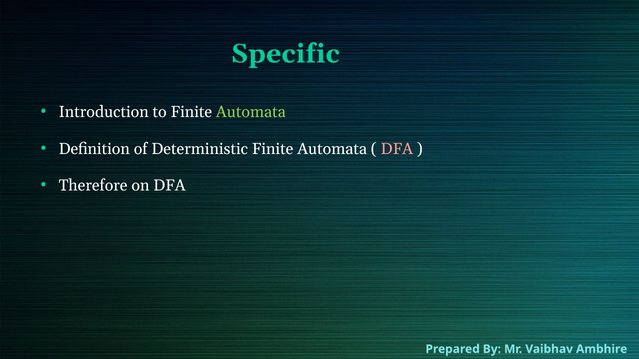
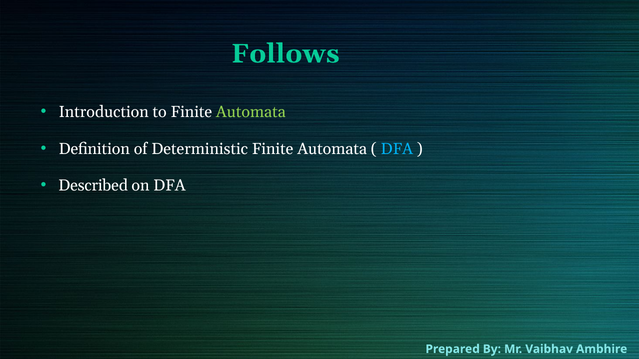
Specific: Specific -> Follows (285, 54)
DFA colour: pink -> light blue (397, 149)
Therefore: Therefore -> Described (93, 186)
